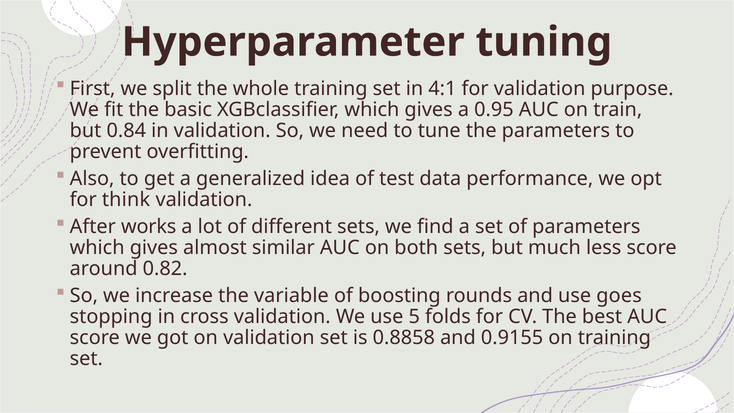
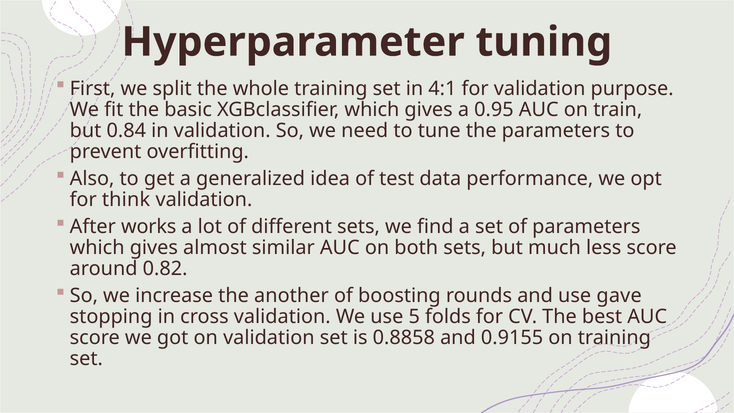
variable: variable -> another (291, 296)
goes: goes -> gave (619, 296)
